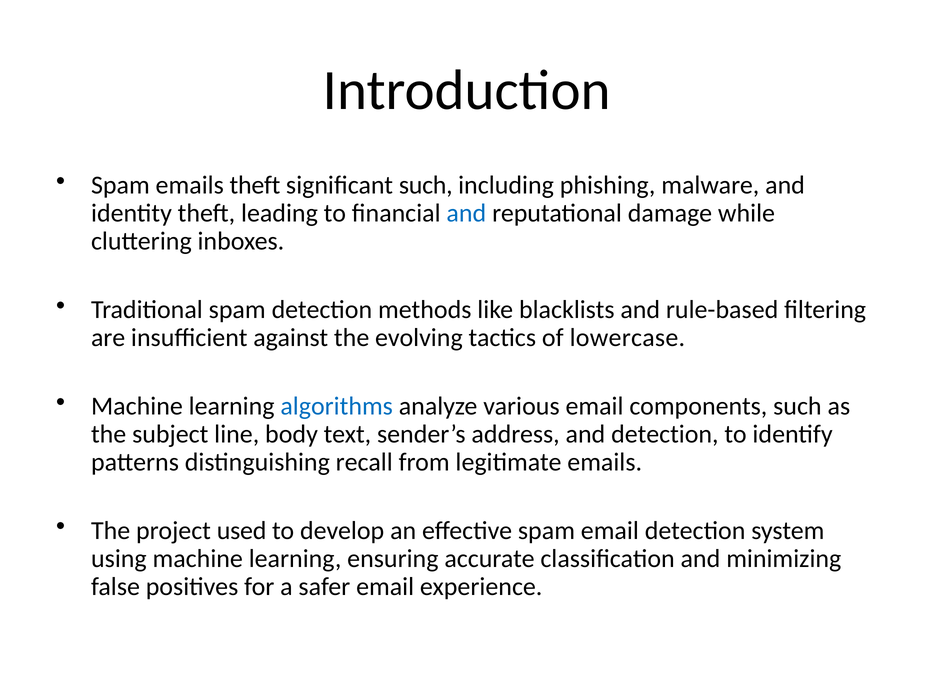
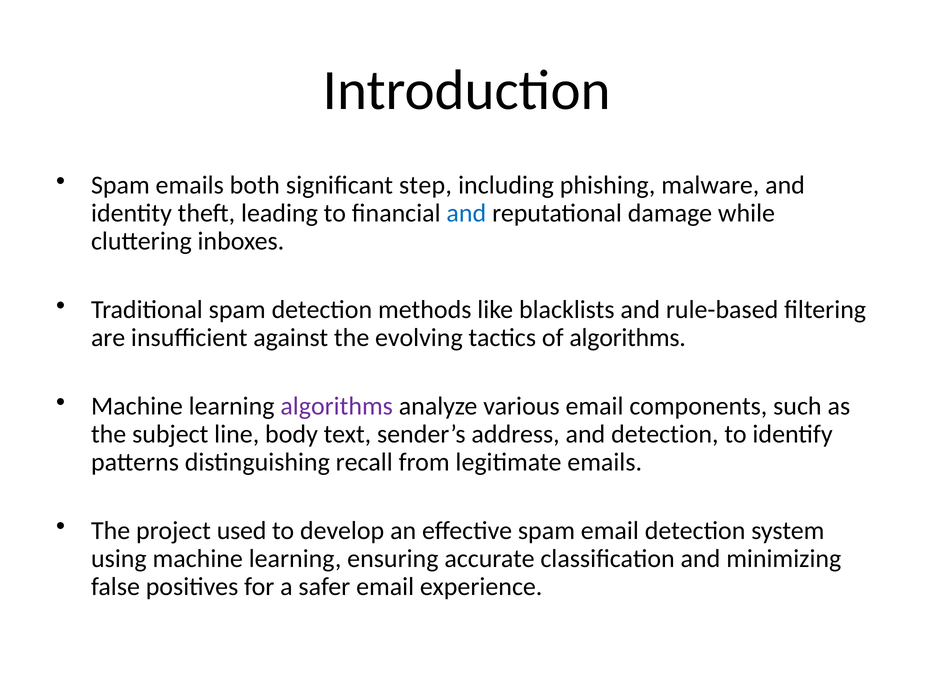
emails theft: theft -> both (255, 186)
significant such: such -> step (426, 186)
of lowercase: lowercase -> algorithms (628, 338)
algorithms colour: blue -> purple (337, 406)
